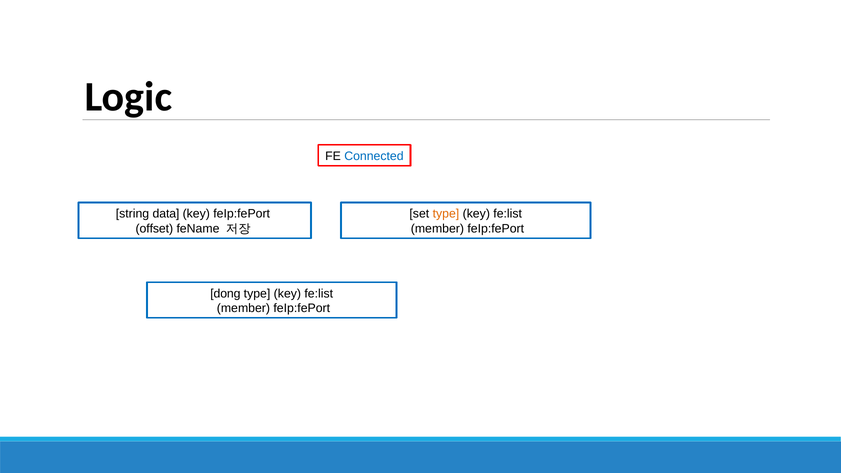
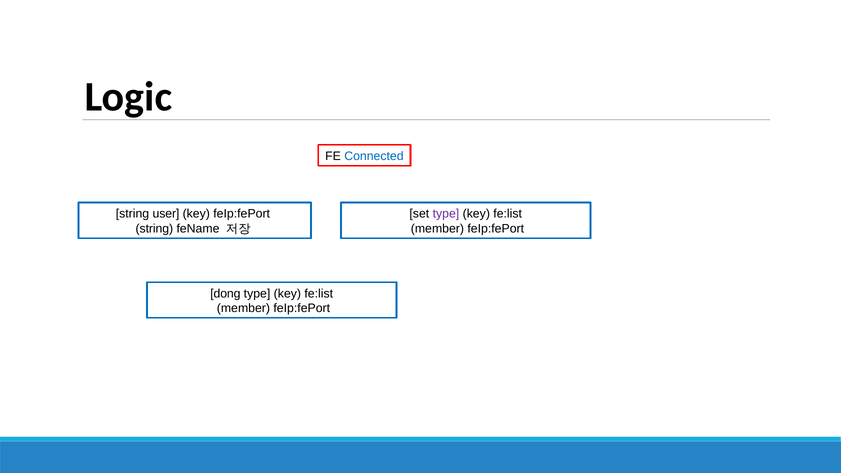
data: data -> user (166, 214)
type colour: orange -> purple (446, 214)
offset: offset -> string (154, 229)
